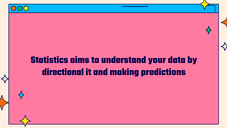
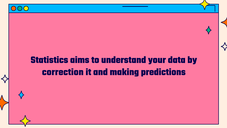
directional: directional -> correction (63, 72)
